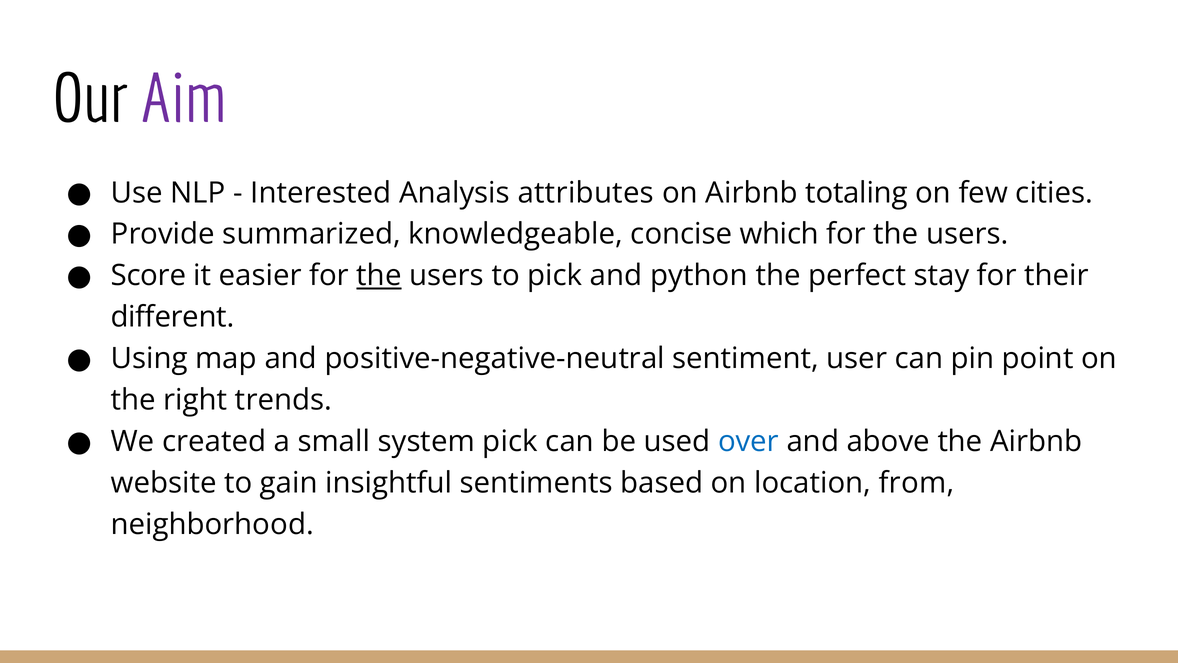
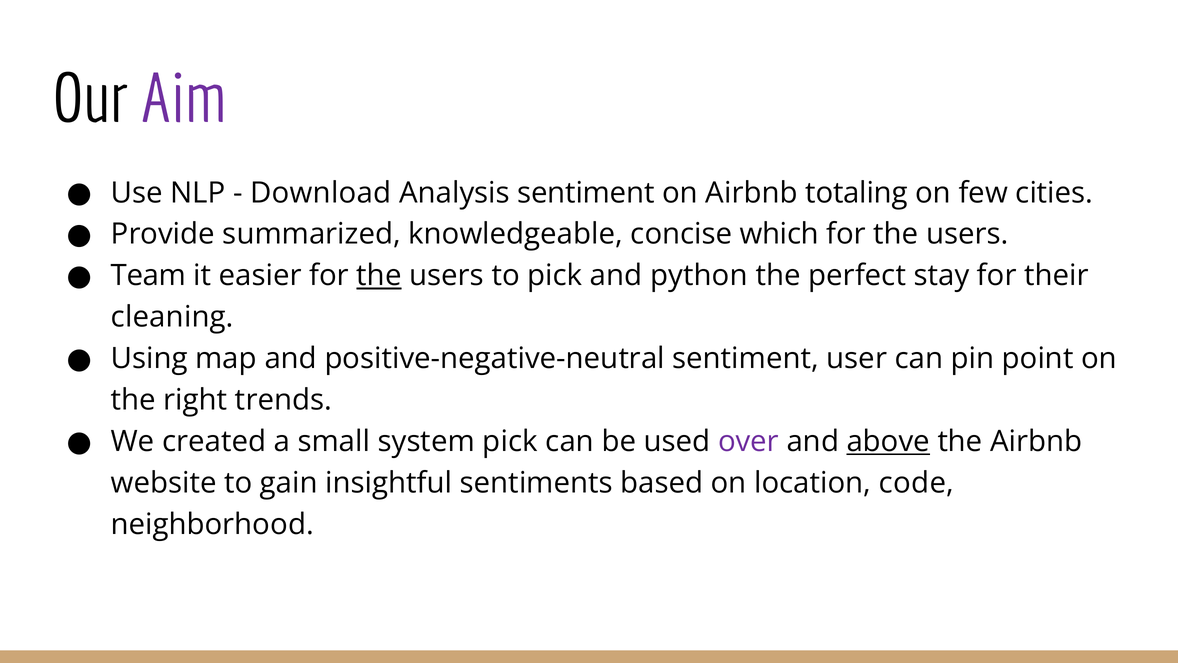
Interested: Interested -> Download (321, 193)
Analysis attributes: attributes -> sentiment (586, 193)
Score: Score -> Team (148, 276)
different: different -> cleaning (172, 317)
over colour: blue -> purple (749, 441)
above underline: none -> present (888, 441)
from: from -> code (916, 483)
